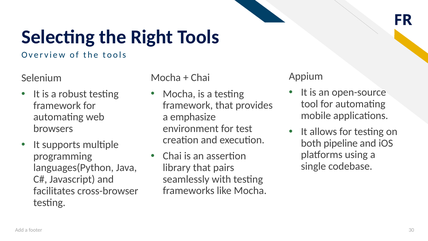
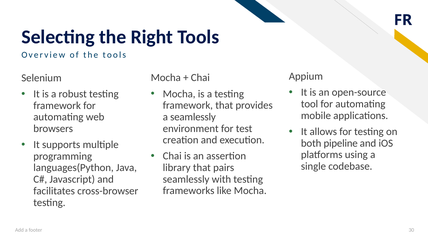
a emphasize: emphasize -> seamlessly (193, 117)
